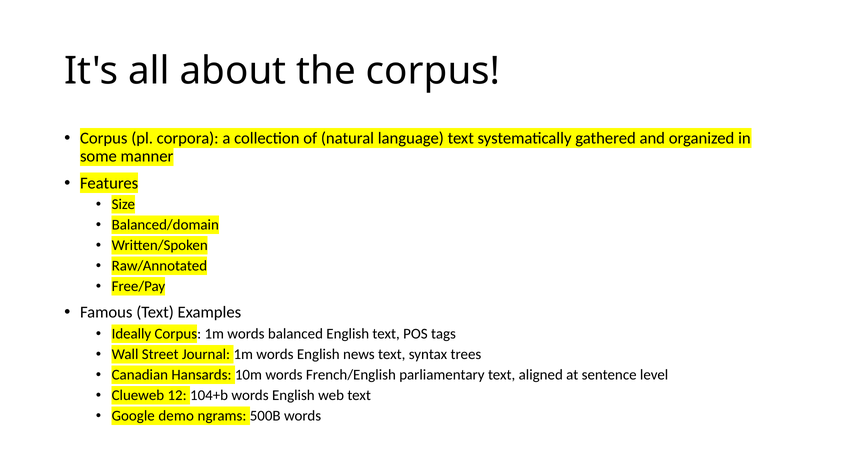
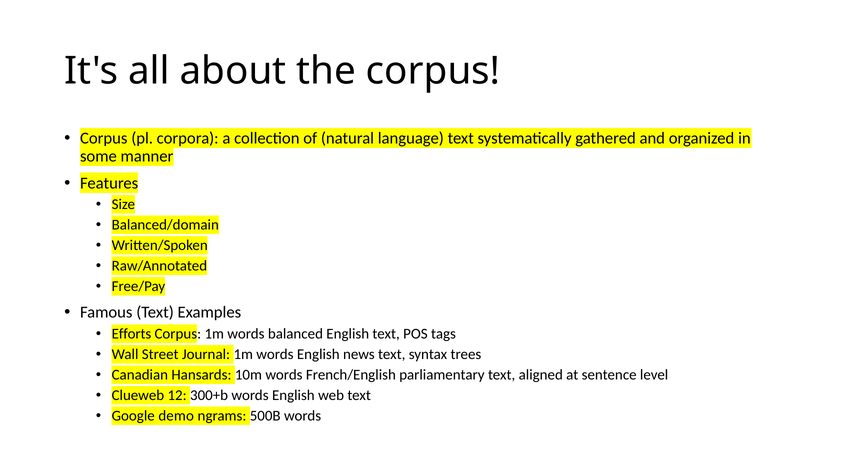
Ideally: Ideally -> Efforts (131, 334)
104+b: 104+b -> 300+b (209, 395)
